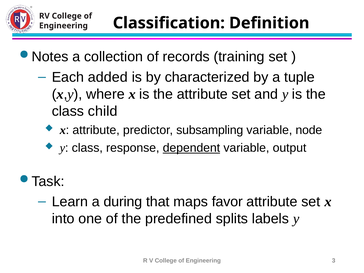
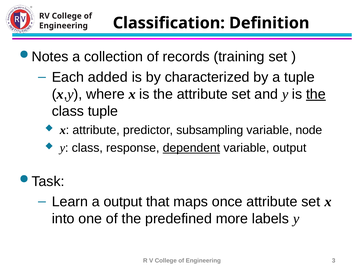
the underline: none -> present (316, 94)
class child: child -> tuple (103, 111)
a during: during -> output (123, 202)
favor: favor -> once (227, 202)
splits: splits -> more (232, 219)
